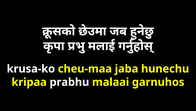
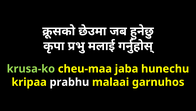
krusa-ko colour: white -> light green (31, 68)
